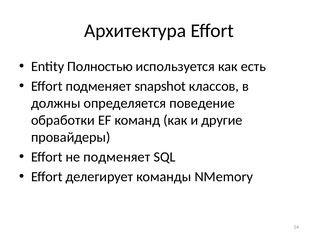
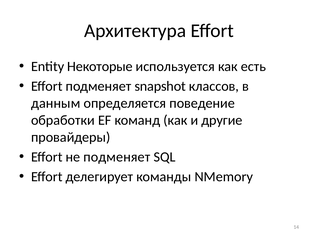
Полностью: Полностью -> Некоторые (100, 67)
должны: должны -> данным (56, 103)
